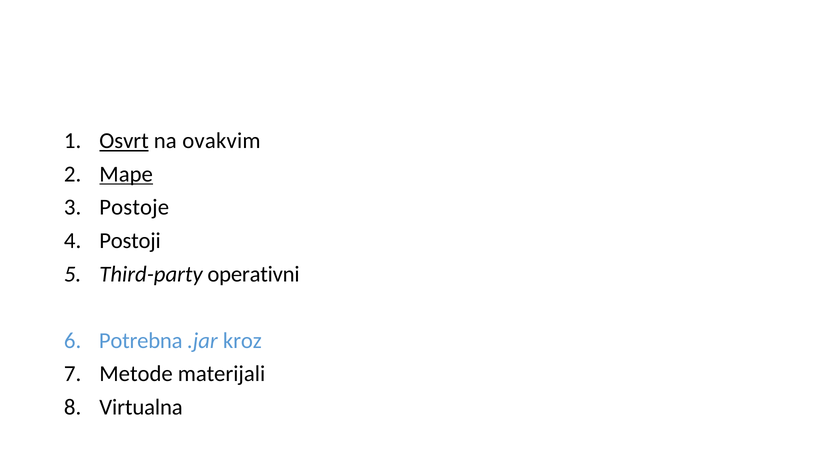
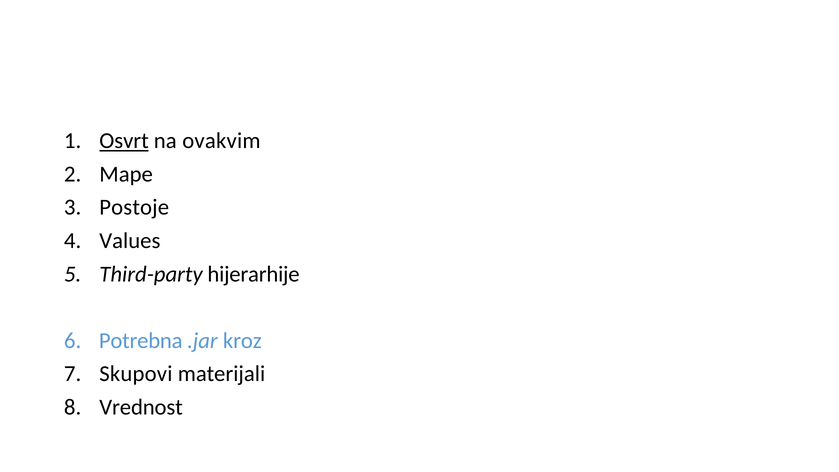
Mape underline: present -> none (126, 174)
Postoji: Postoji -> Values (130, 241)
operativni: operativni -> hijerarhije (254, 274)
Metode: Metode -> Skupovi (136, 374)
Virtualna: Virtualna -> Vrednost (141, 407)
